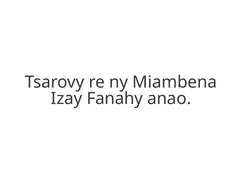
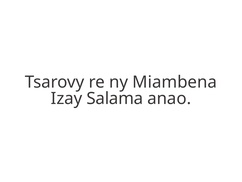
Fanahy: Fanahy -> Salama (115, 98)
